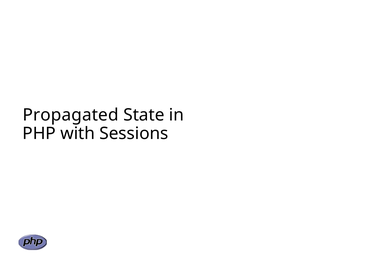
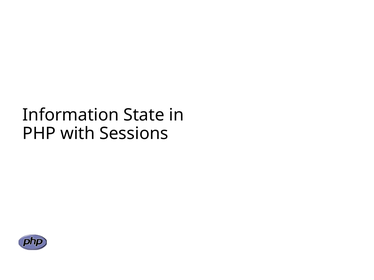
Propagated: Propagated -> Information (71, 115)
